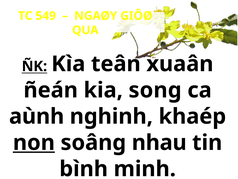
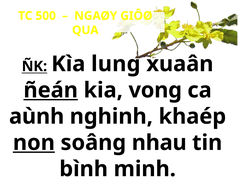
549: 549 -> 500 (46, 16)
teân: teân -> lung (116, 64)
ñeán underline: none -> present (51, 90)
song: song -> vong (155, 90)
